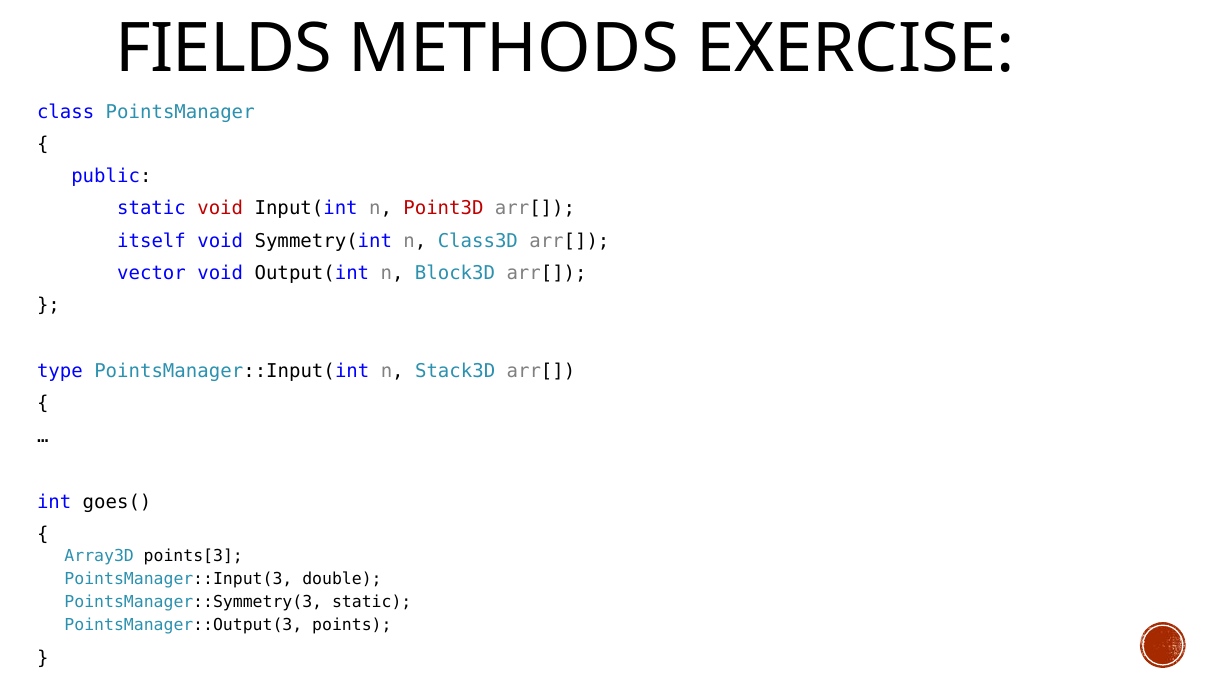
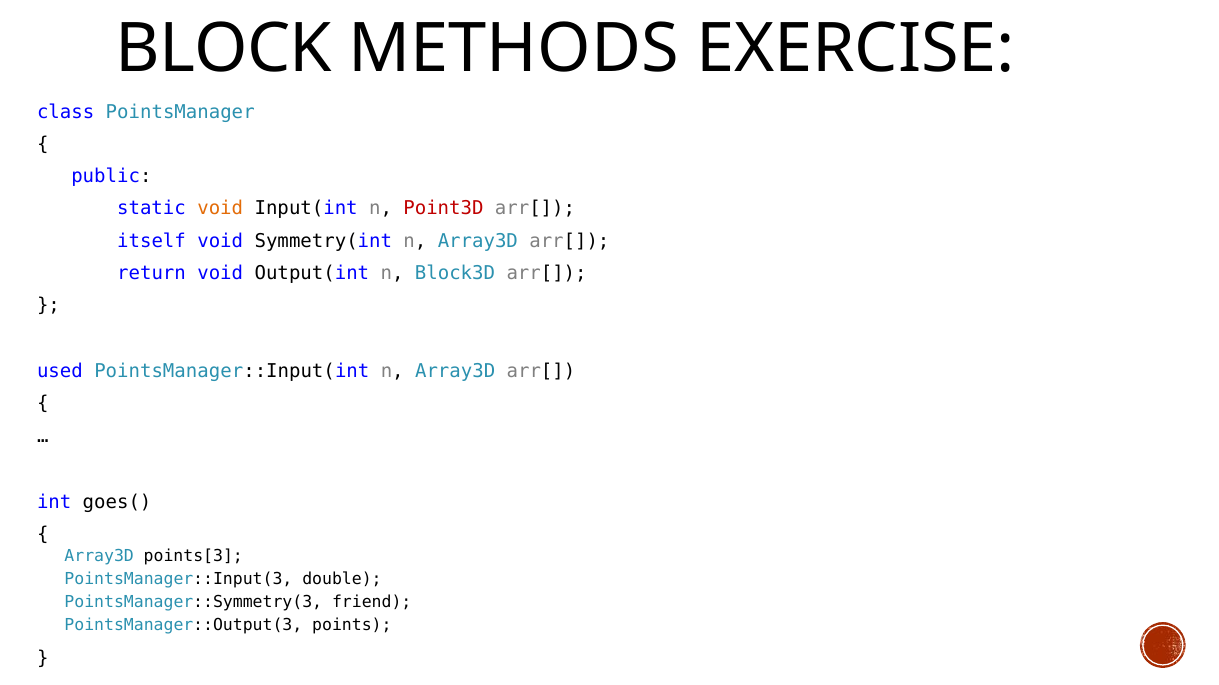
FIELDS: FIELDS -> BLOCK (224, 49)
void colour: red -> orange (220, 209)
Symmetry(int n Class3D: Class3D -> Array3D (478, 241)
vector: vector -> return (152, 273)
type: type -> used (60, 372)
PointsManager::Input(int n Stack3D: Stack3D -> Array3D (455, 372)
PointsManager::Symmetry(3 static: static -> friend (372, 602)
